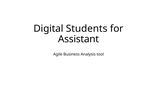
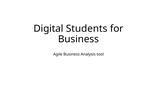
Assistant: Assistant -> Business (78, 39)
